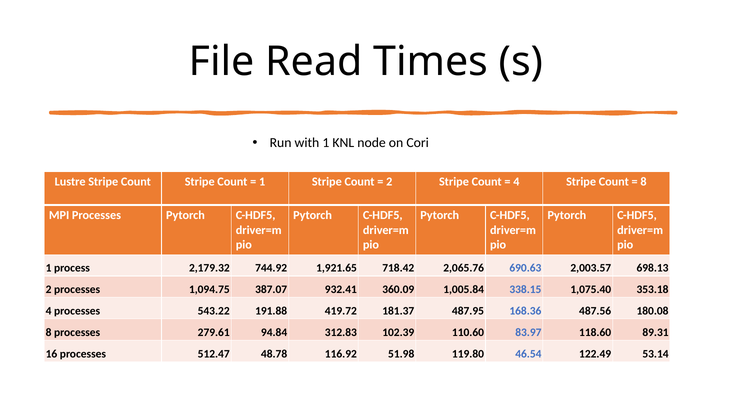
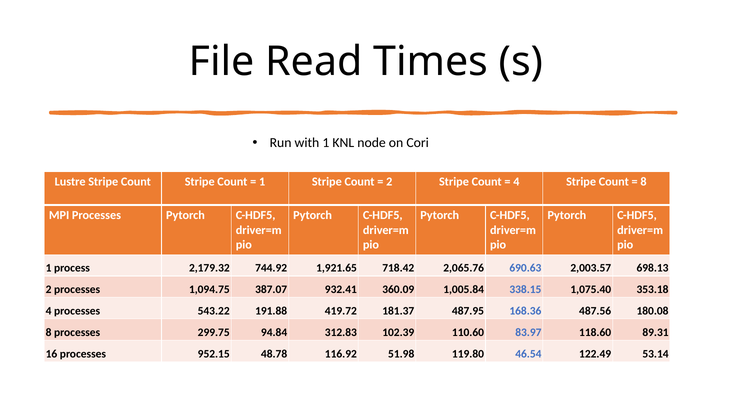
279.61: 279.61 -> 299.75 (214, 332)
512.47: 512.47 -> 952.15 (214, 354)
